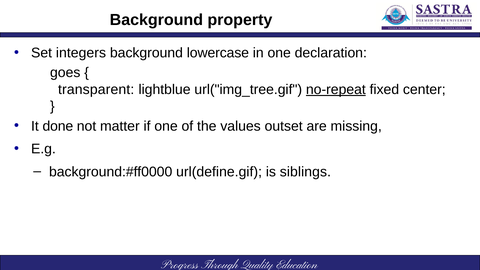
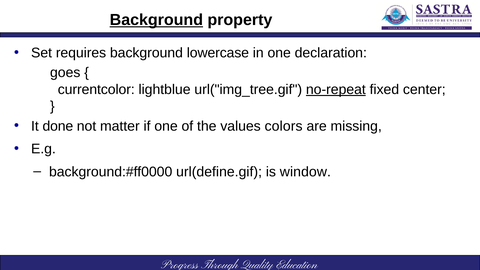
Background underline: none -> present (156, 20)
integers: integers -> requires (81, 53)
transparent: transparent -> currentcolor (96, 90)
outset: outset -> colors (284, 126)
siblings: siblings -> window (305, 172)
